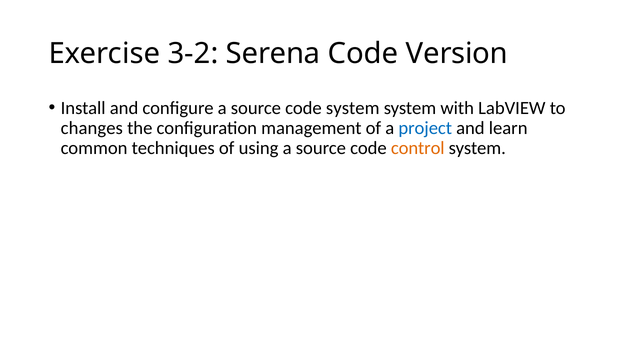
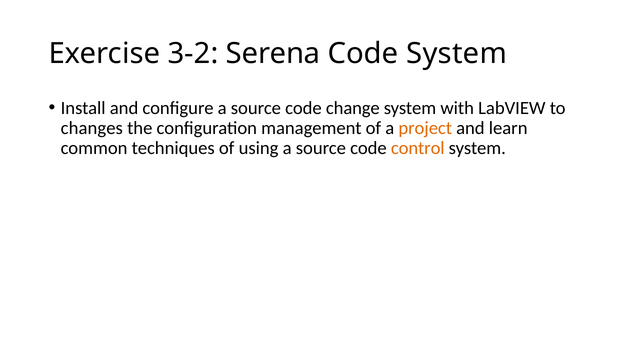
Code Version: Version -> System (457, 54)
code system: system -> change (353, 108)
project colour: blue -> orange (425, 128)
